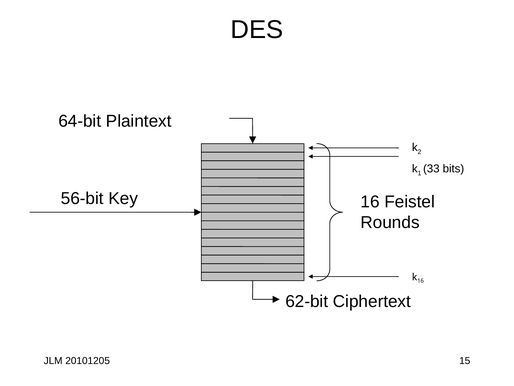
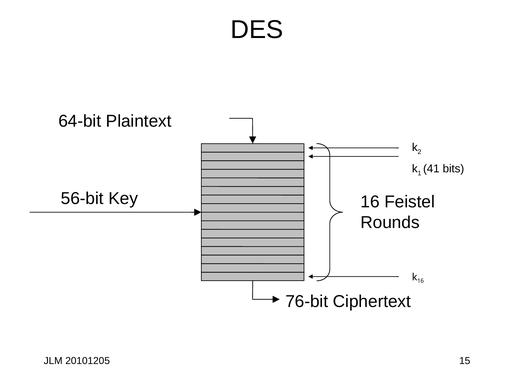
33: 33 -> 41 (431, 169)
62-bit: 62-bit -> 76-bit (307, 301)
